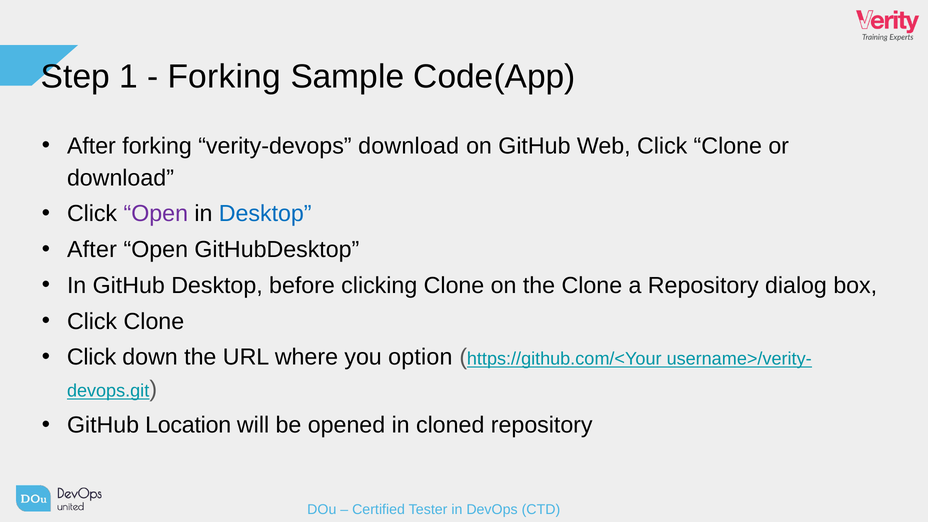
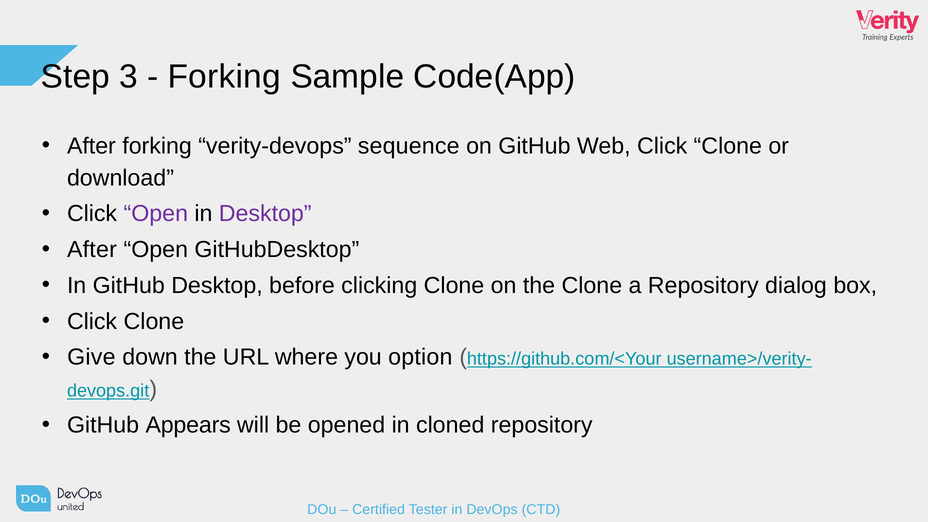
1: 1 -> 3 (128, 77)
verity-devops download: download -> sequence (409, 146)
Desktop colour: blue -> purple (265, 214)
Click: Click -> Give (91, 357)
Location: Location -> Appears (188, 425)
